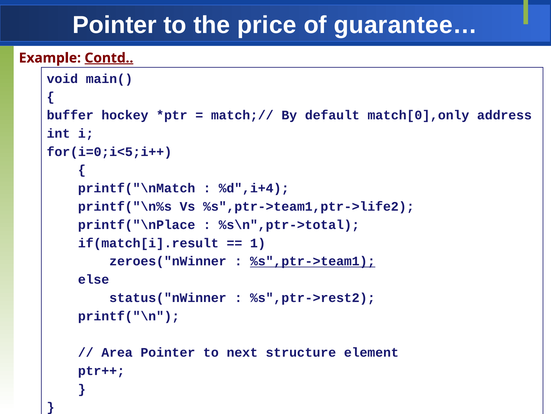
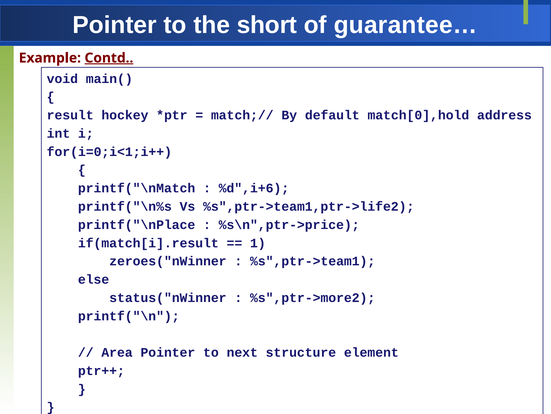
price: price -> short (267, 25)
buffer: buffer -> result (70, 115)
match[0],only: match[0],only -> match[0],hold (418, 115)
for(i=0;i<5;i++: for(i=0;i<5;i++ -> for(i=0;i<1;i++ (109, 151)
%d",i+4: %d",i+4 -> %d",i+6 (254, 188)
%s\n",ptr->total: %s\n",ptr->total -> %s\n",ptr->price (289, 224)
%s",ptr->team1 underline: present -> none (313, 261)
%s",ptr->rest2: %s",ptr->rest2 -> %s",ptr->more2 (313, 297)
